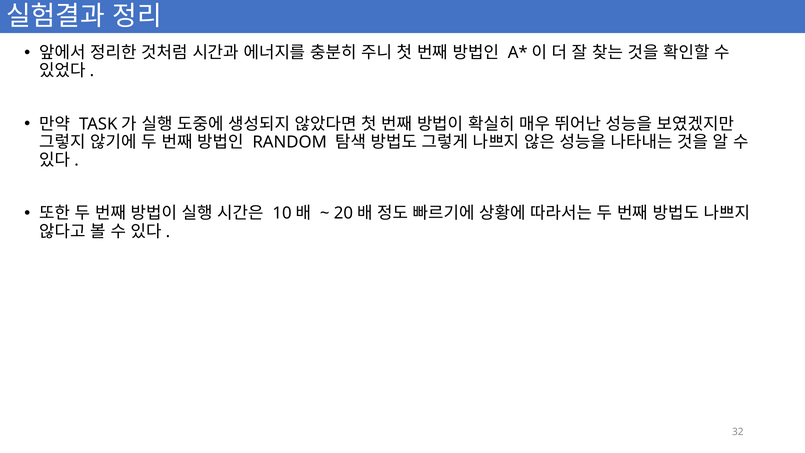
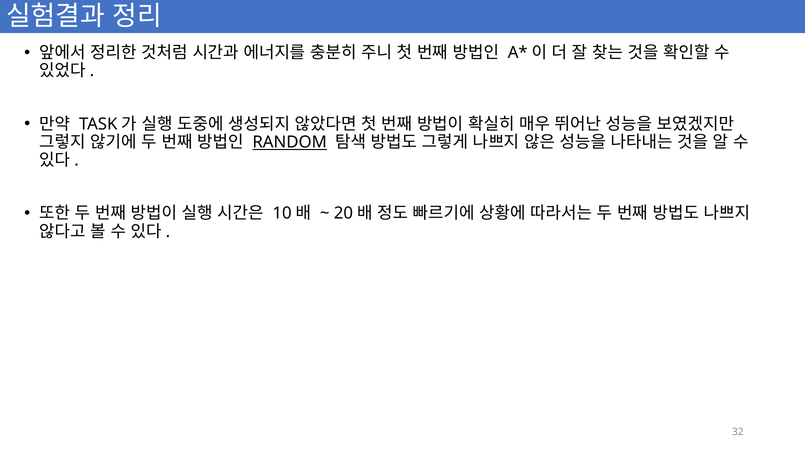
RANDOM underline: none -> present (290, 142)
